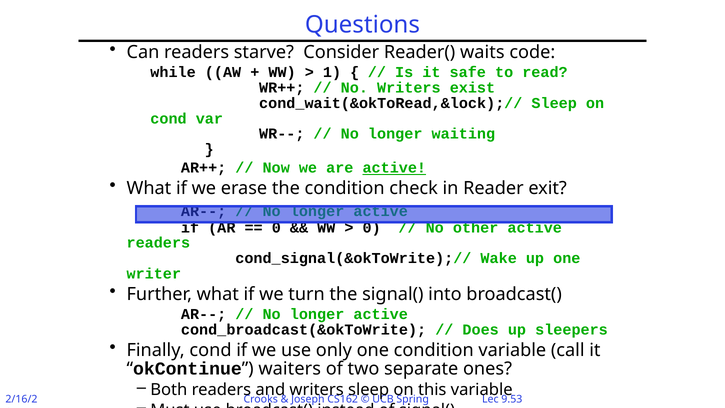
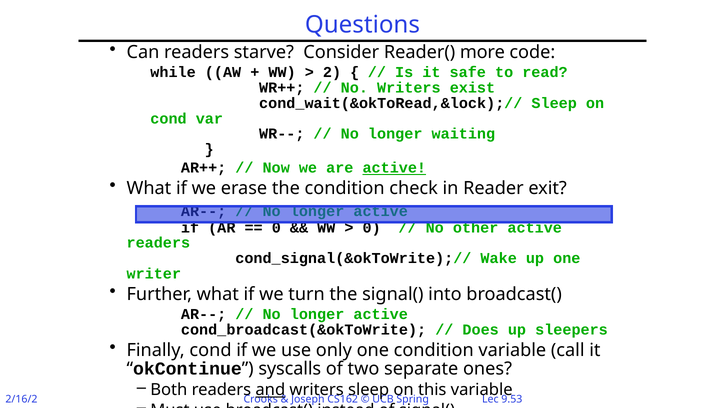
waits: waits -> more (482, 52)
1: 1 -> 2 (332, 72)
waiters: waiters -> syscalls (290, 369)
and underline: none -> present (270, 390)
